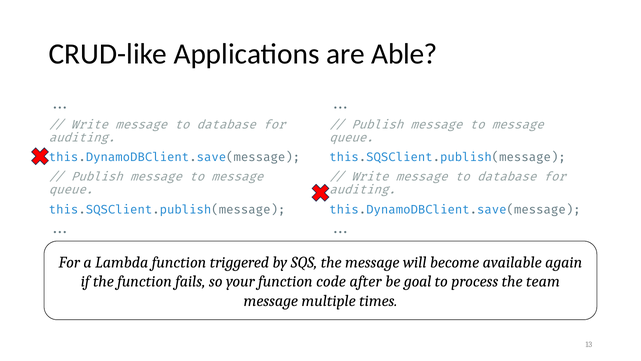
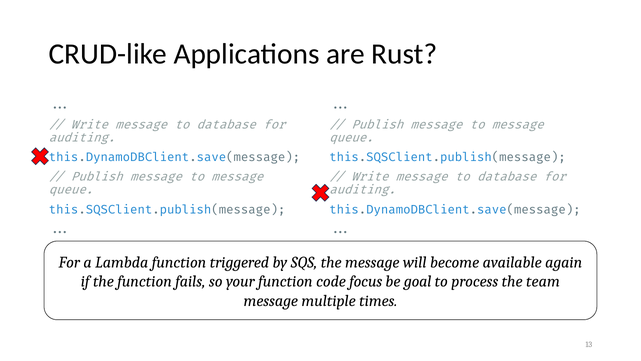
Able: Able -> Rust (404, 54)
after: after -> focus (366, 281)
